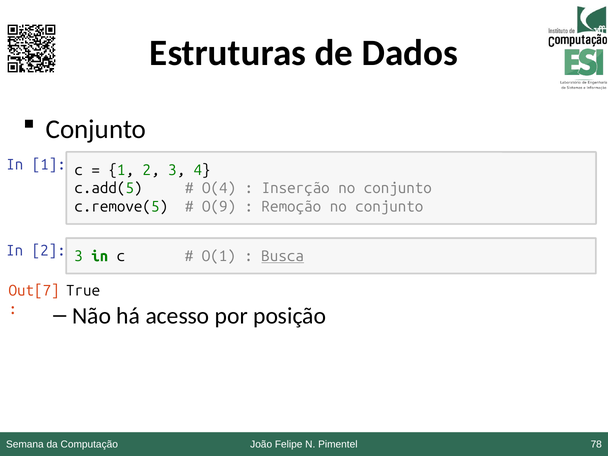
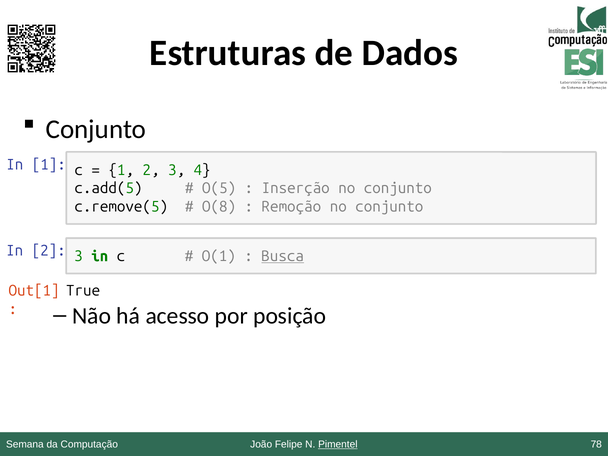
O(4: O(4 -> O(5 (219, 188)
O(9: O(9 -> O(8 (219, 207)
Out[7: Out[7 -> Out[1 (34, 291)
Pimentel underline: none -> present (338, 445)
